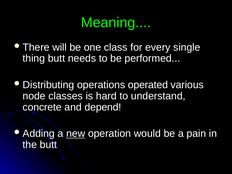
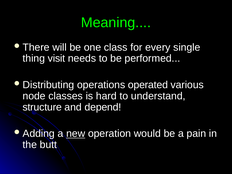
thing butt: butt -> visit (56, 58)
concrete: concrete -> structure (42, 107)
